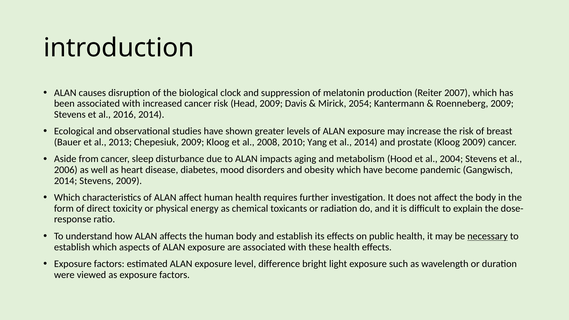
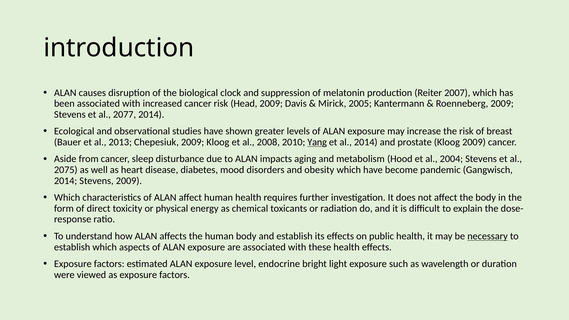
2054: 2054 -> 2005 (360, 104)
2016: 2016 -> 2077 (125, 114)
Yang underline: none -> present (317, 142)
2006: 2006 -> 2075 (66, 170)
difference: difference -> endocrine (279, 264)
